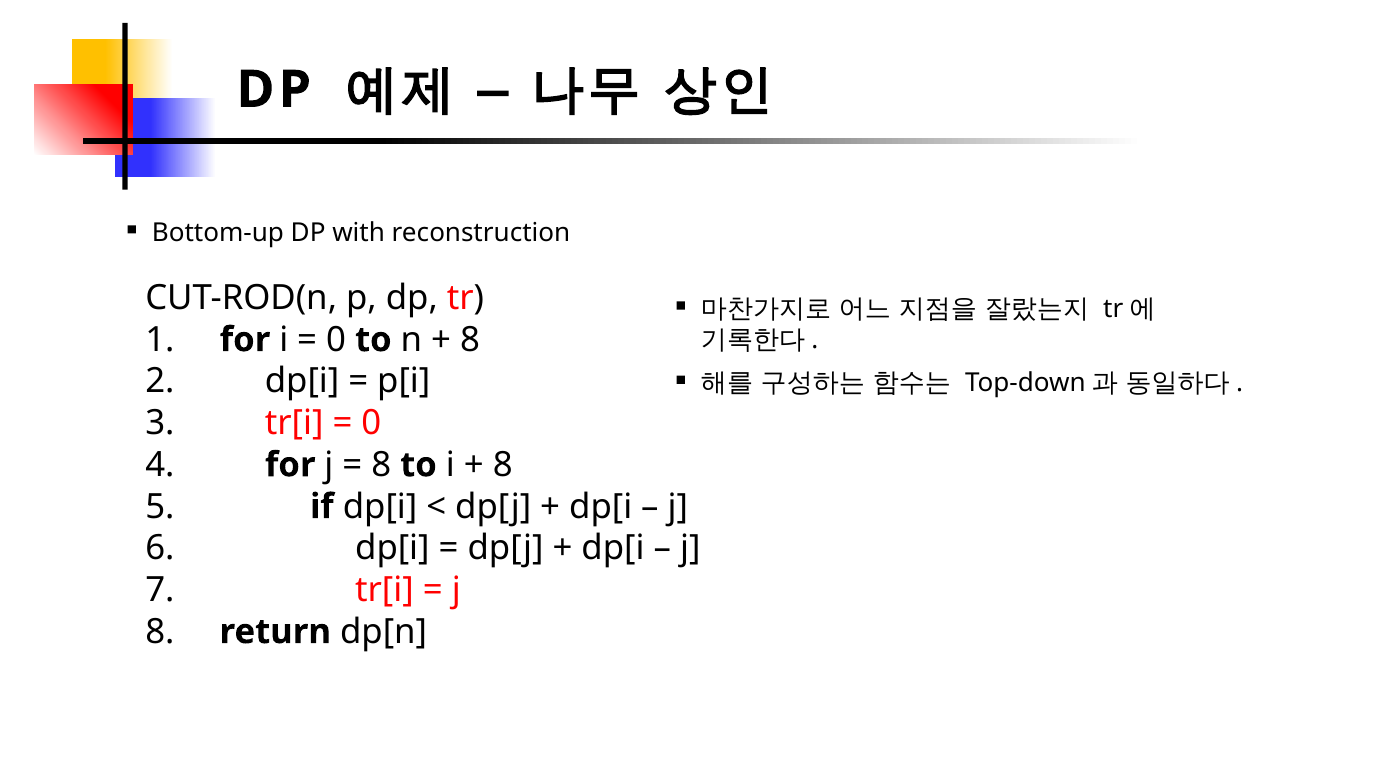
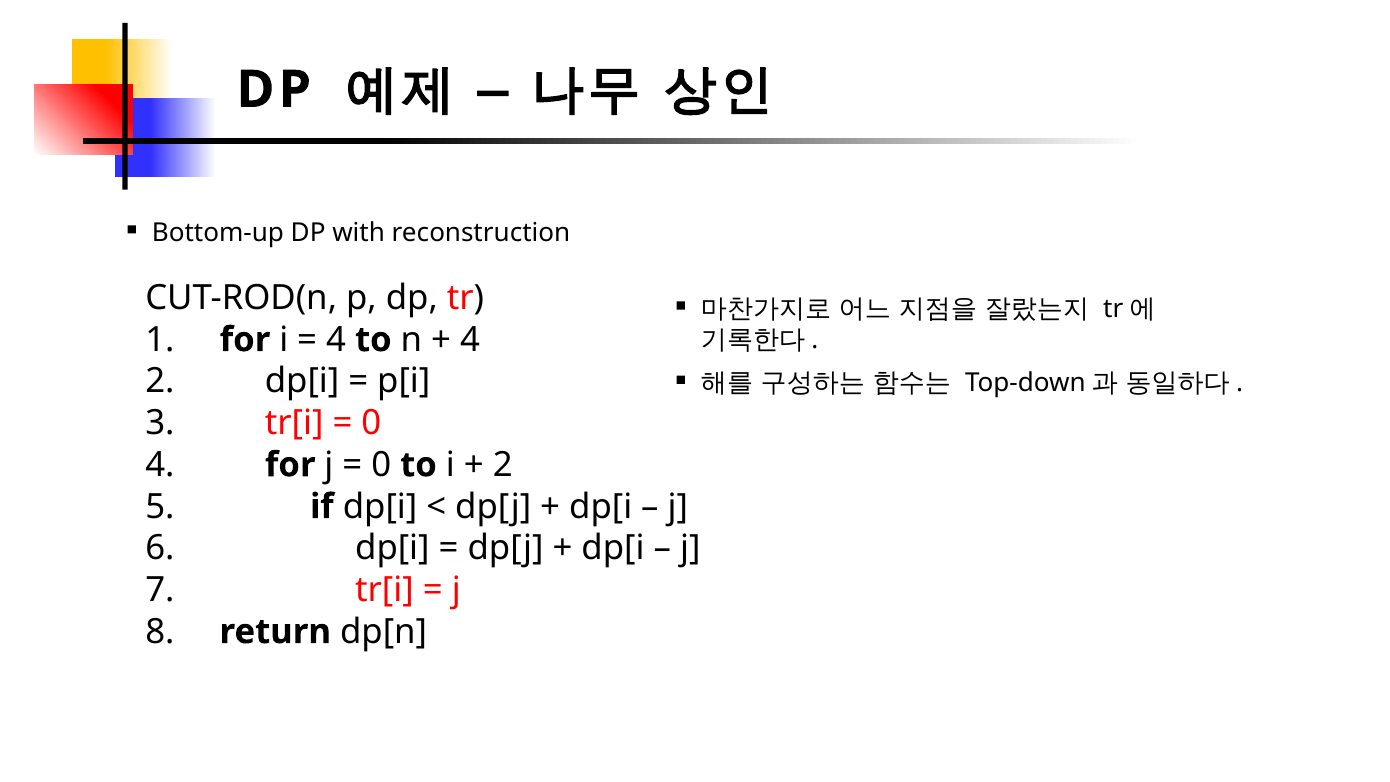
0: 0 -> 4 (336, 340)
8: 8 -> 4 (470, 340)
8: 8 -> 0 (381, 465)
8: 8 -> 2 (503, 465)
